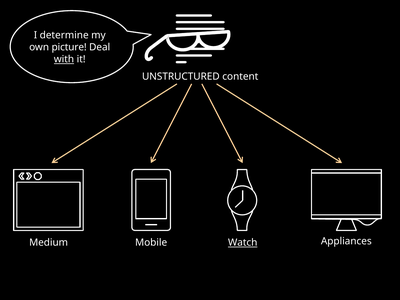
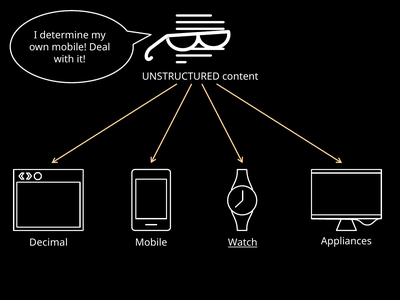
own picture: picture -> mobile (69, 47)
with underline: present -> none (64, 59)
Medium: Medium -> Decimal (49, 243)
